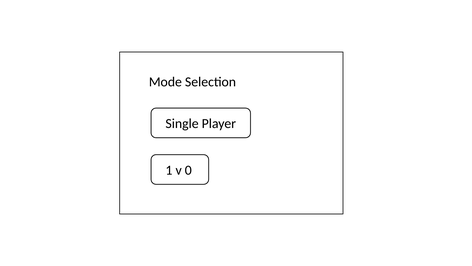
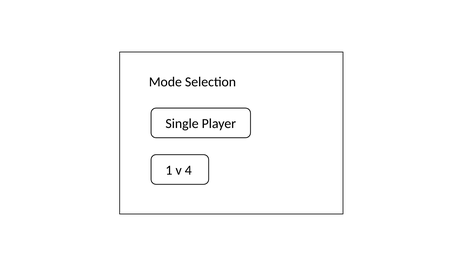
0: 0 -> 4 (188, 170)
